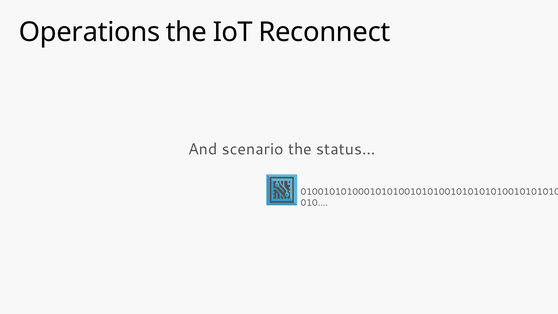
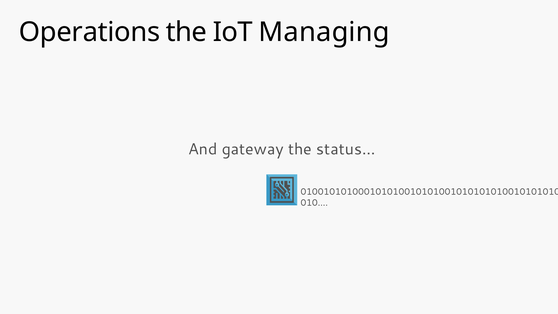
Reconnect: Reconnect -> Managing (324, 32)
scenario: scenario -> gateway (253, 149)
